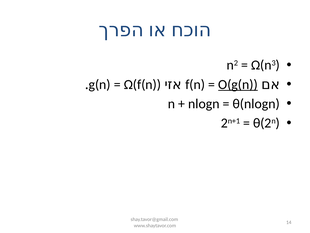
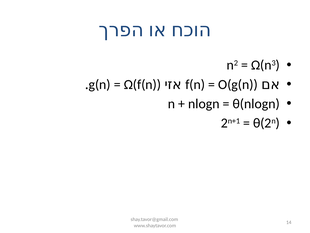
O(g(n underline: present -> none (238, 84)
